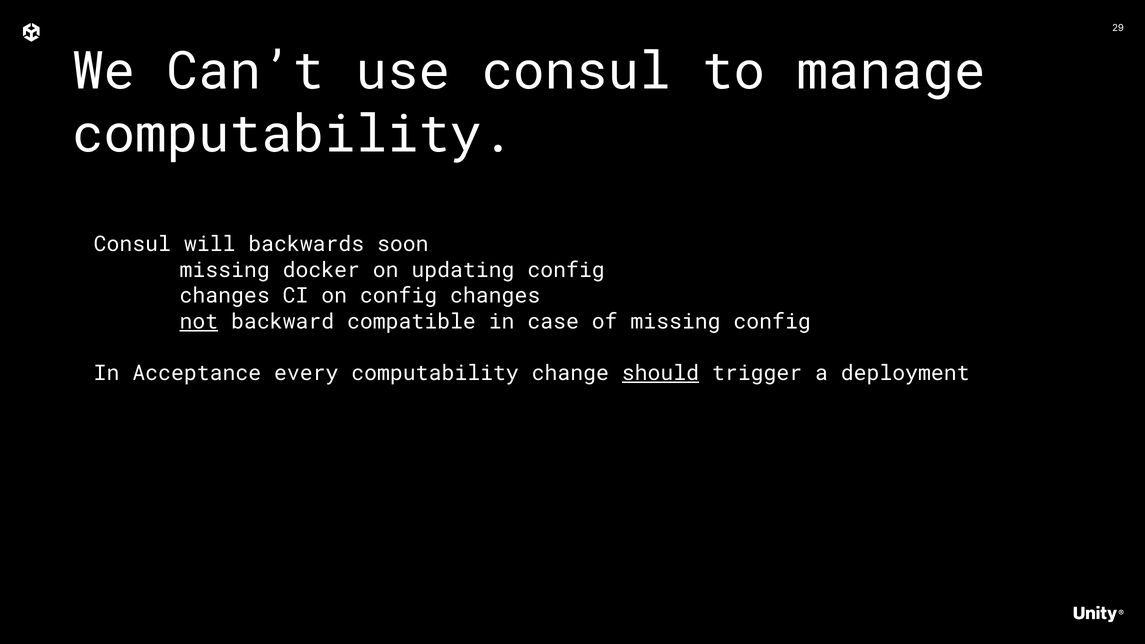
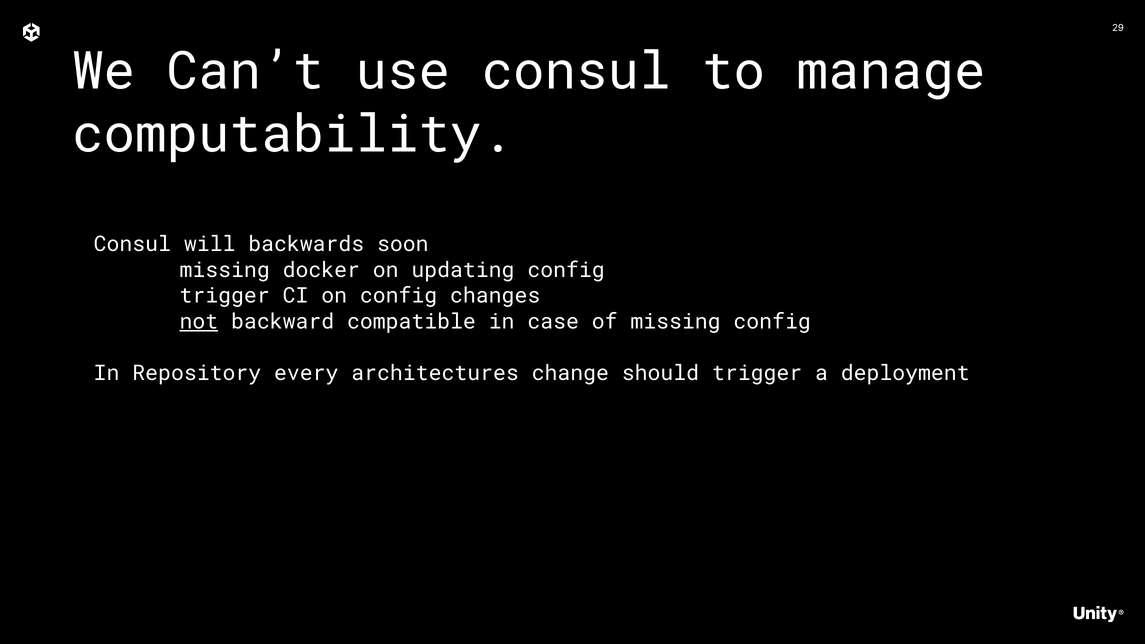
changes: changes -> trigger (225, 296)
Acceptance: Acceptance -> Repository (197, 373)
every computability: computability -> architectures (435, 373)
should underline: present -> none (660, 373)
